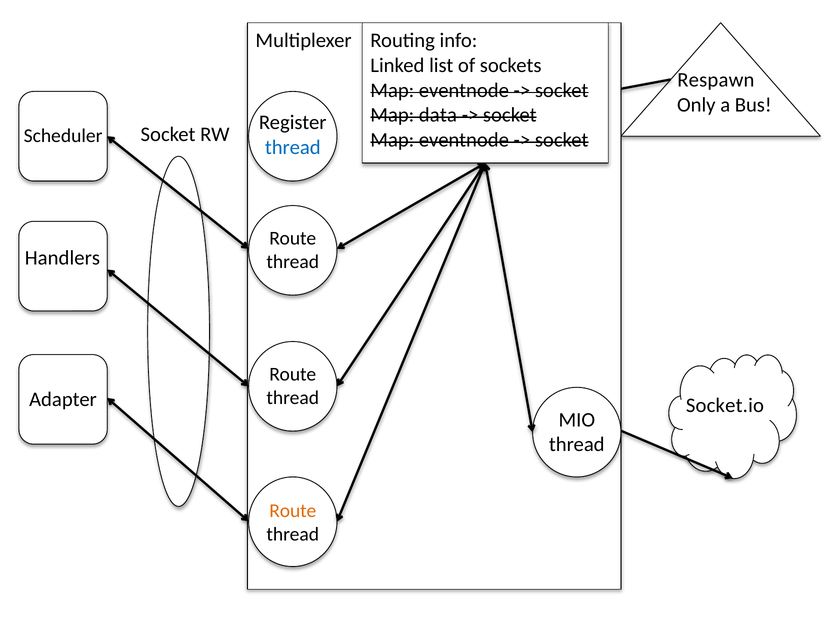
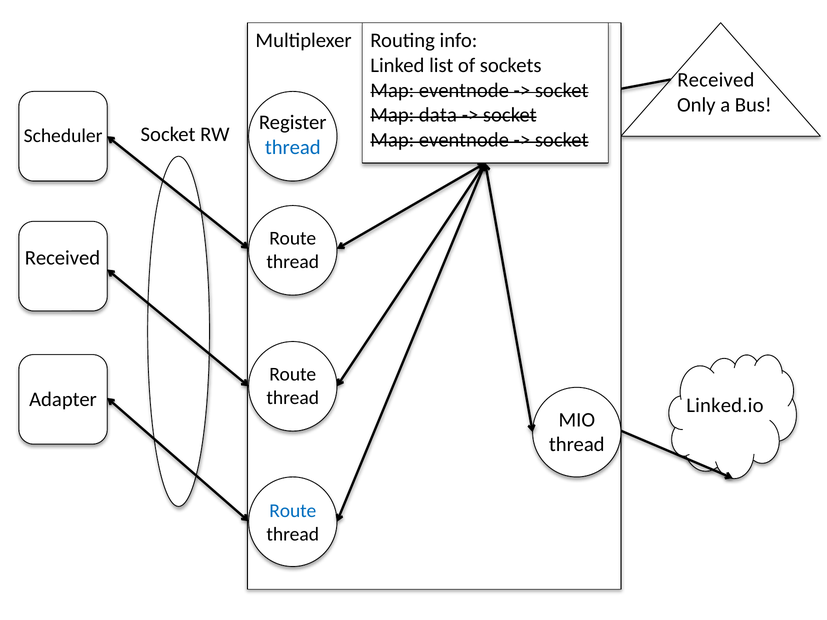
Respawn: Respawn -> Received (716, 80)
Handlers: Handlers -> Received (62, 258)
Socket.io: Socket.io -> Linked.io (725, 405)
Route colour: orange -> blue (293, 511)
